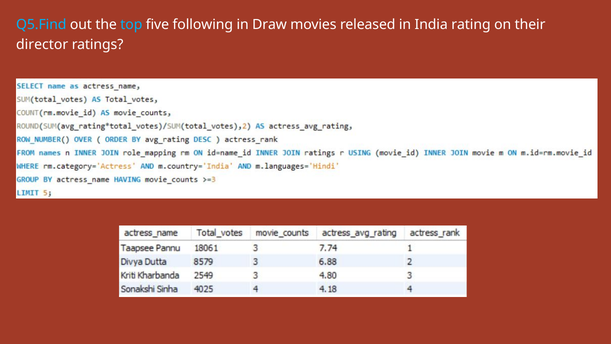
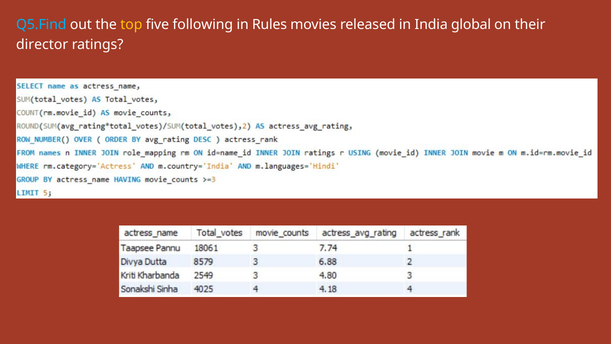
top colour: light blue -> yellow (131, 25)
Draw: Draw -> Rules (270, 25)
rating: rating -> global (471, 25)
